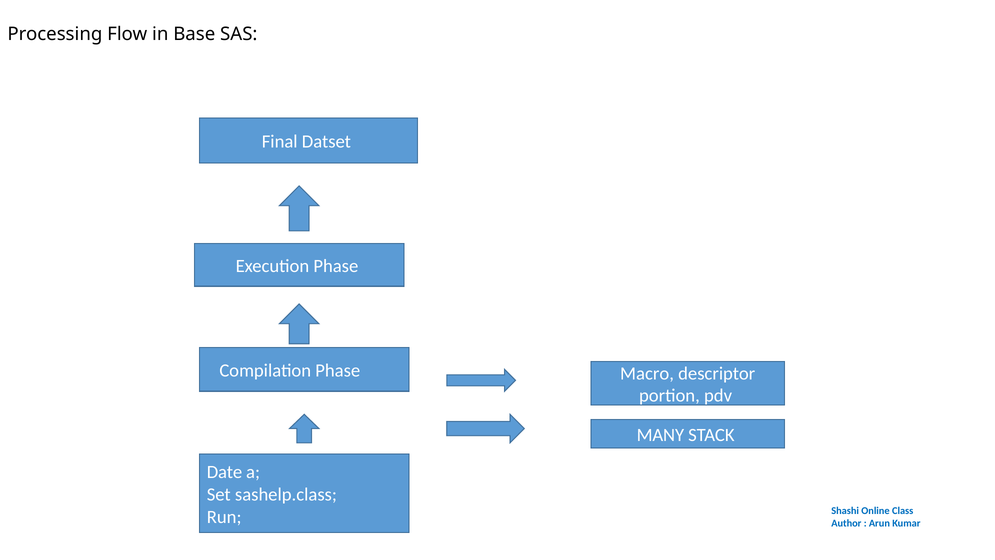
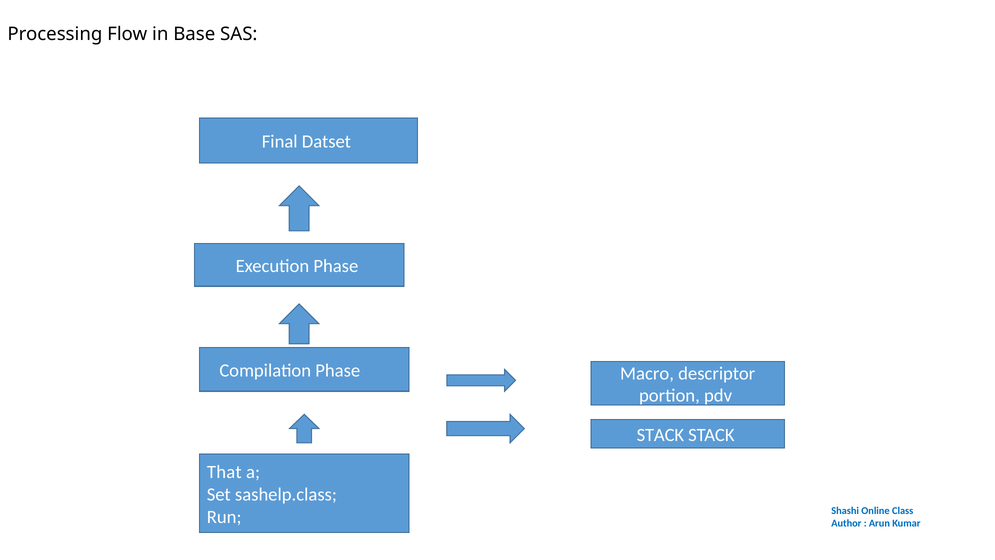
MANY: MANY -> STACK (660, 435)
Date: Date -> That (224, 472)
